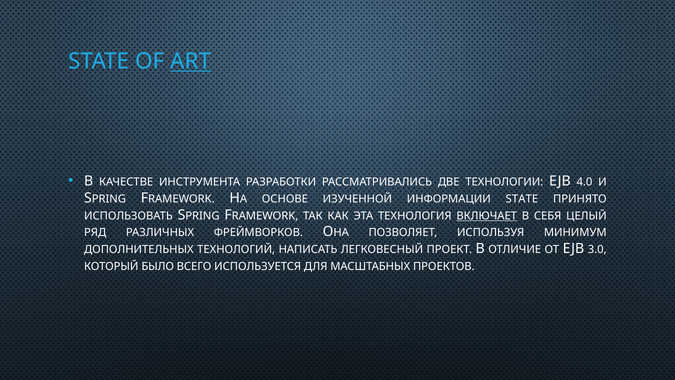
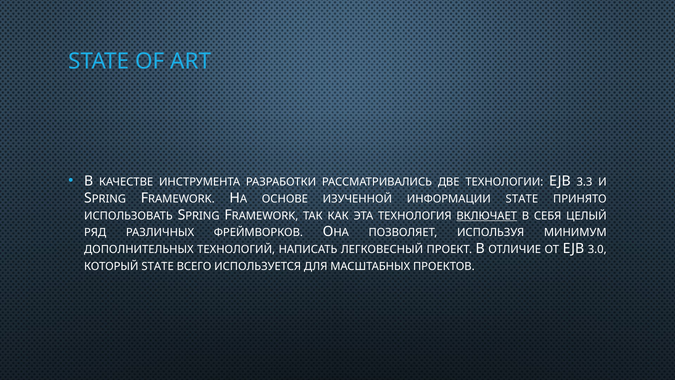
ART underline: present -> none (191, 61)
4.0: 4.0 -> 3.3 (584, 182)
КОТОРЫЙ БЫЛО: БЫЛО -> STATE (158, 266)
